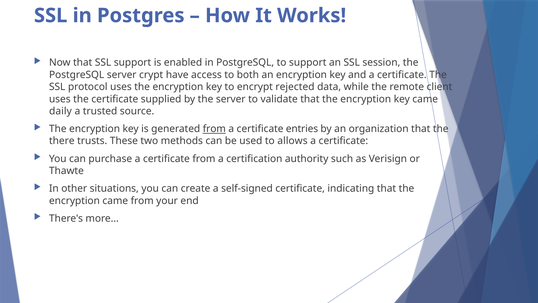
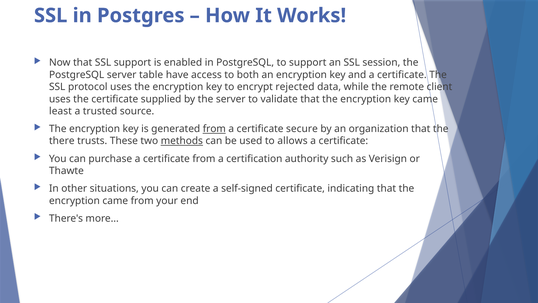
crypt: crypt -> table (151, 75)
daily: daily -> least (60, 111)
entries: entries -> secure (302, 129)
methods underline: none -> present (182, 141)
